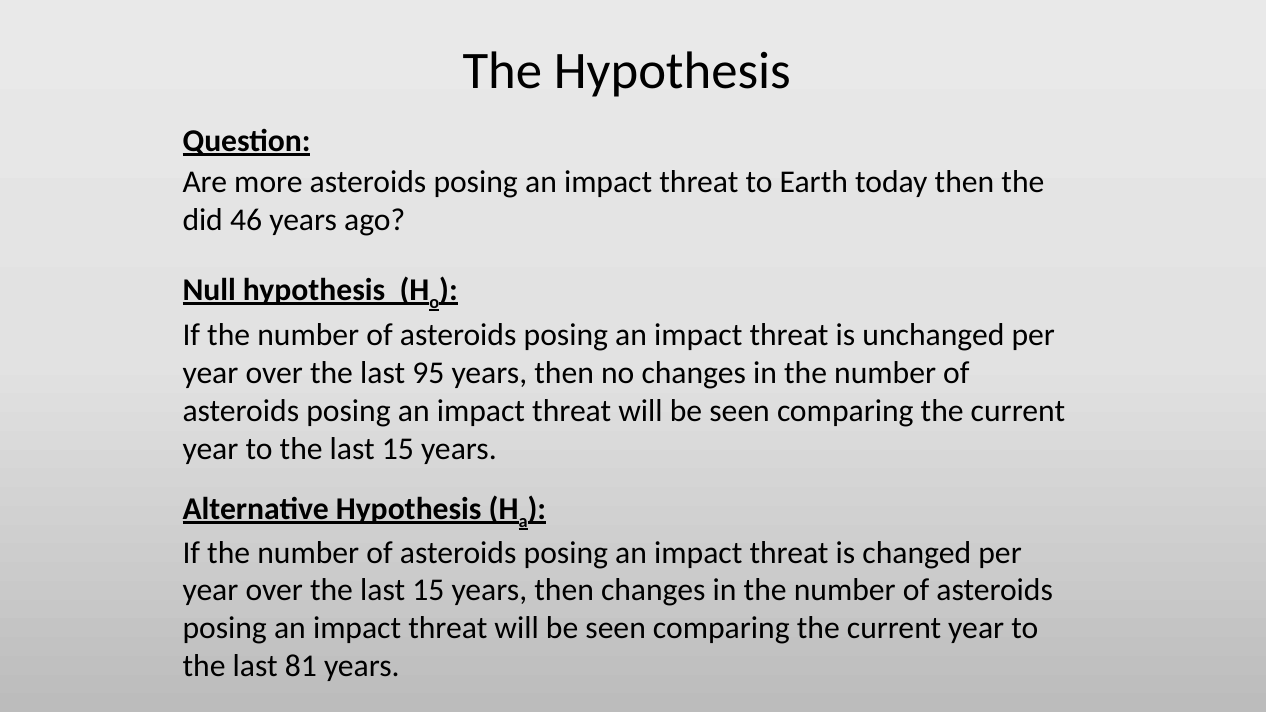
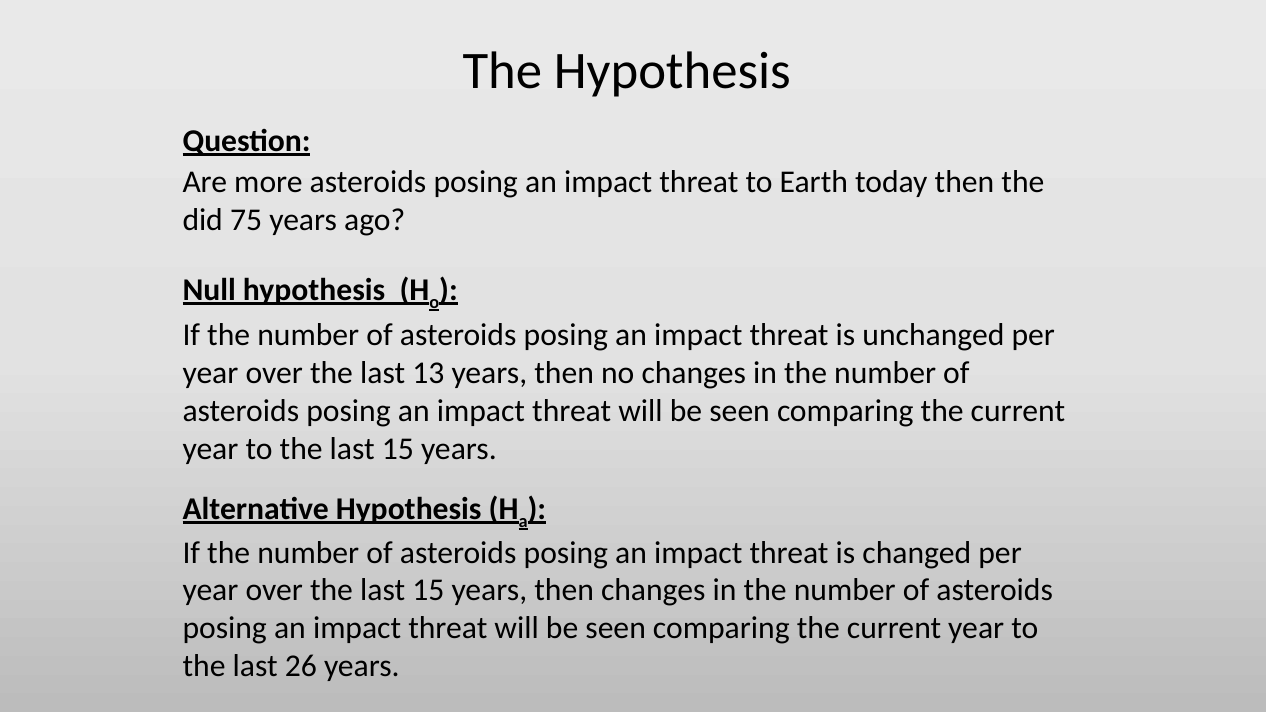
46: 46 -> 75 (246, 220)
95: 95 -> 13 (428, 373)
81: 81 -> 26 (301, 667)
